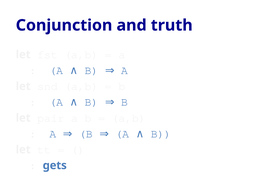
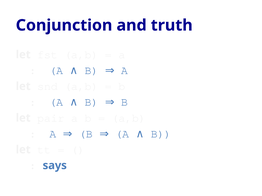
gets: gets -> says (55, 166)
